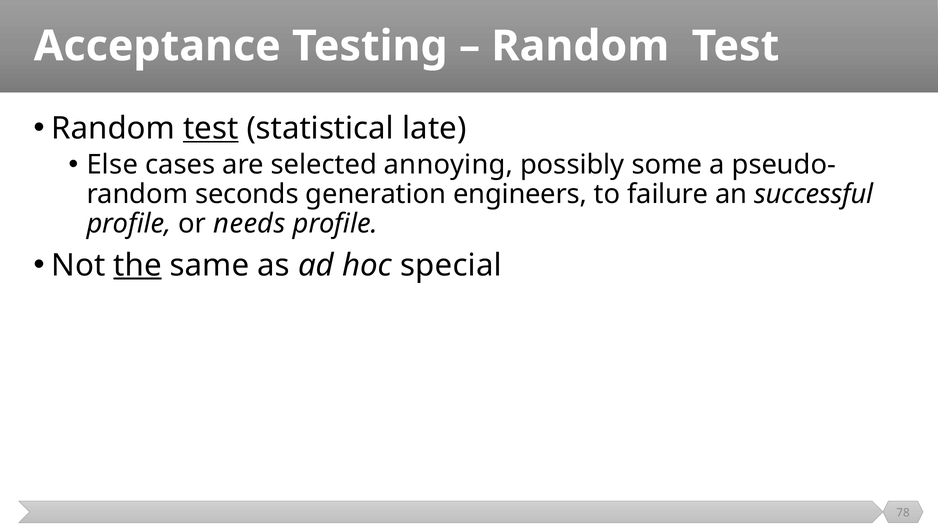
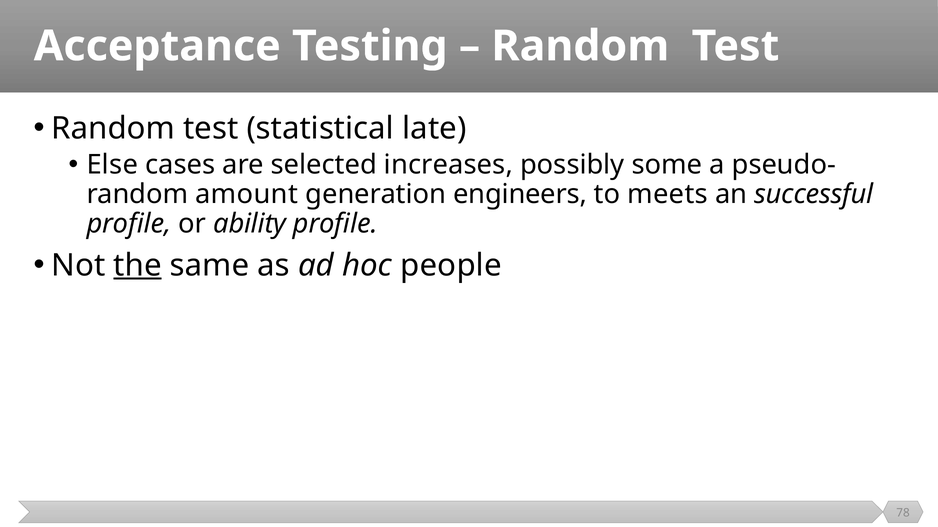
test underline: present -> none (211, 128)
annoying: annoying -> increases (448, 165)
seconds: seconds -> amount (247, 195)
failure: failure -> meets (668, 195)
needs: needs -> ability (250, 224)
special: special -> people (451, 266)
